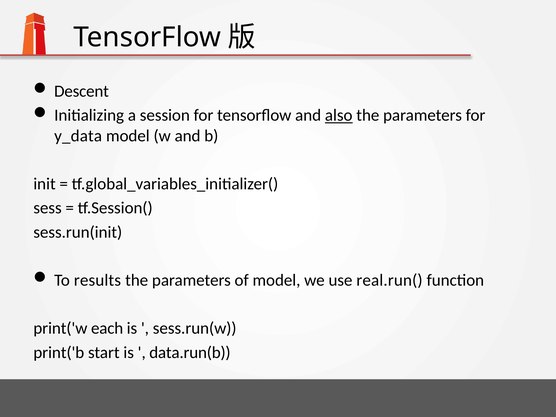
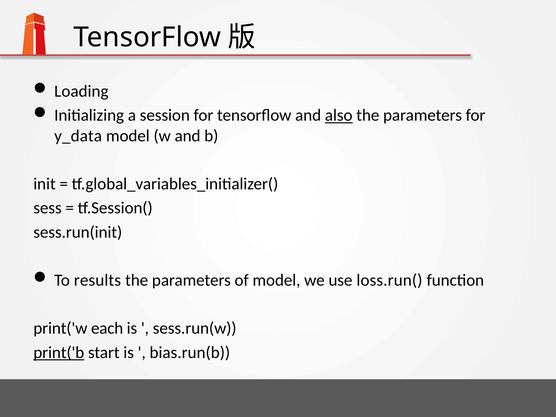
Descent: Descent -> Loading (81, 91)
real.run(: real.run( -> loss.run( (389, 280)
print('b underline: none -> present (59, 352)
data.run(b: data.run(b -> bias.run(b (190, 352)
